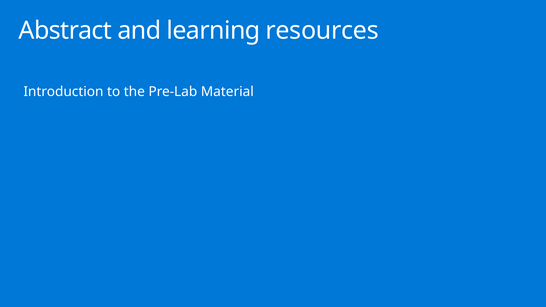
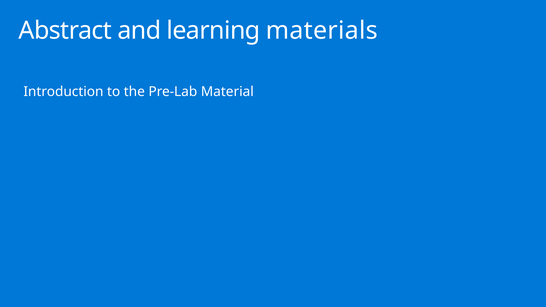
resources: resources -> materials (322, 30)
